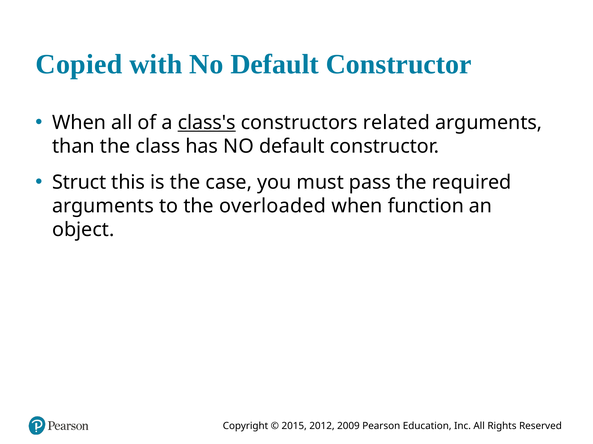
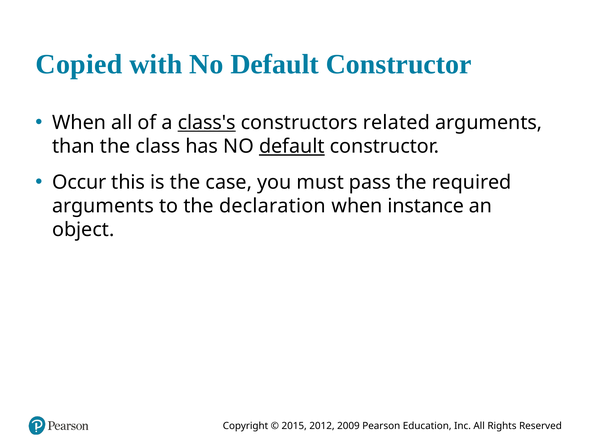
default underline: none -> present (292, 147)
Struct: Struct -> Occur (79, 183)
overloaded: overloaded -> declaration (273, 206)
function: function -> instance (426, 206)
